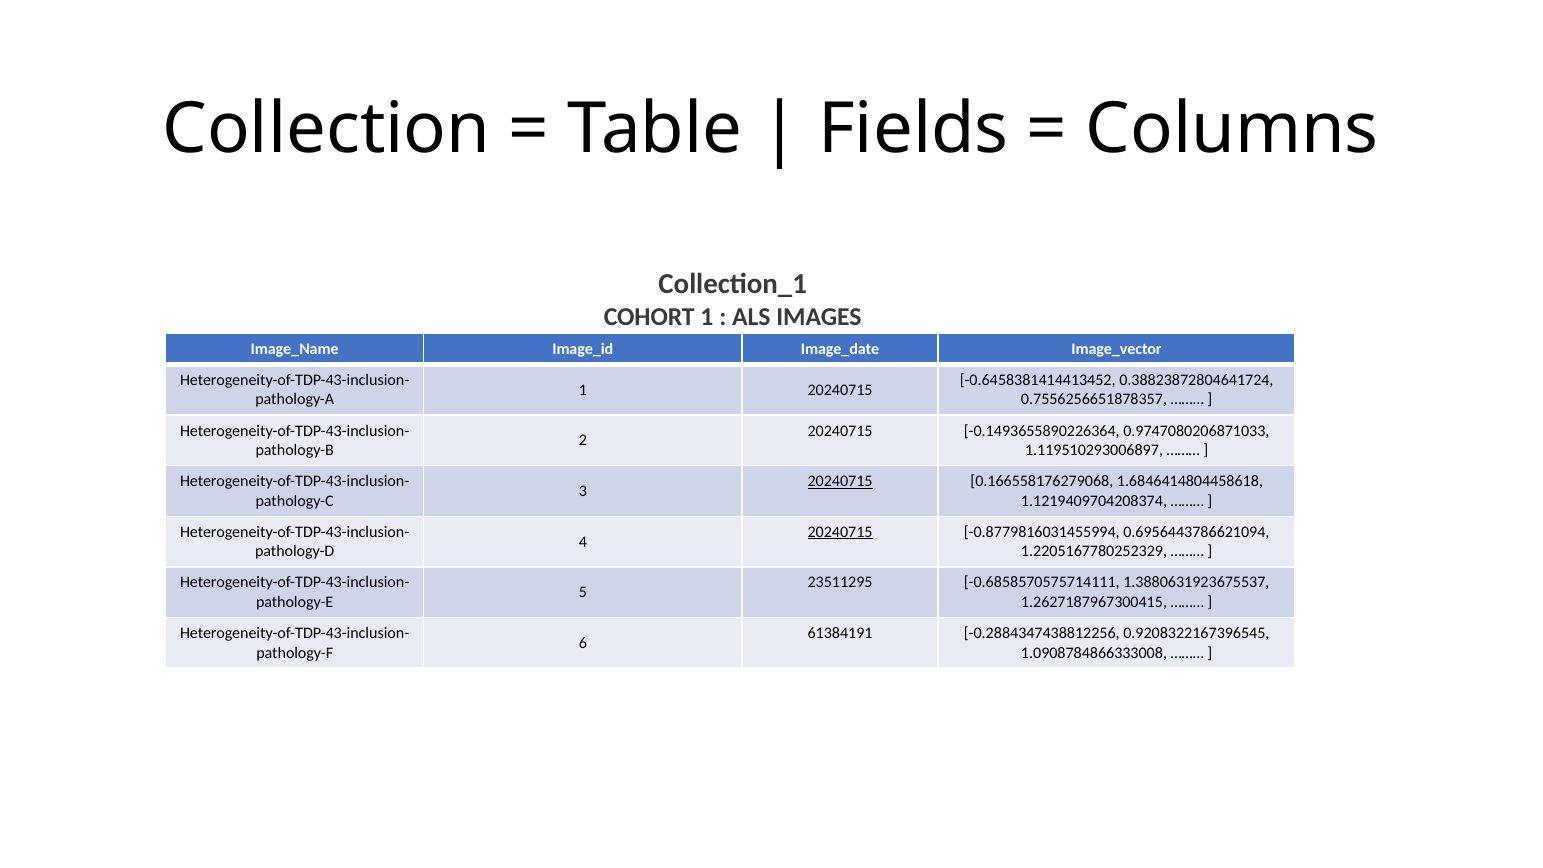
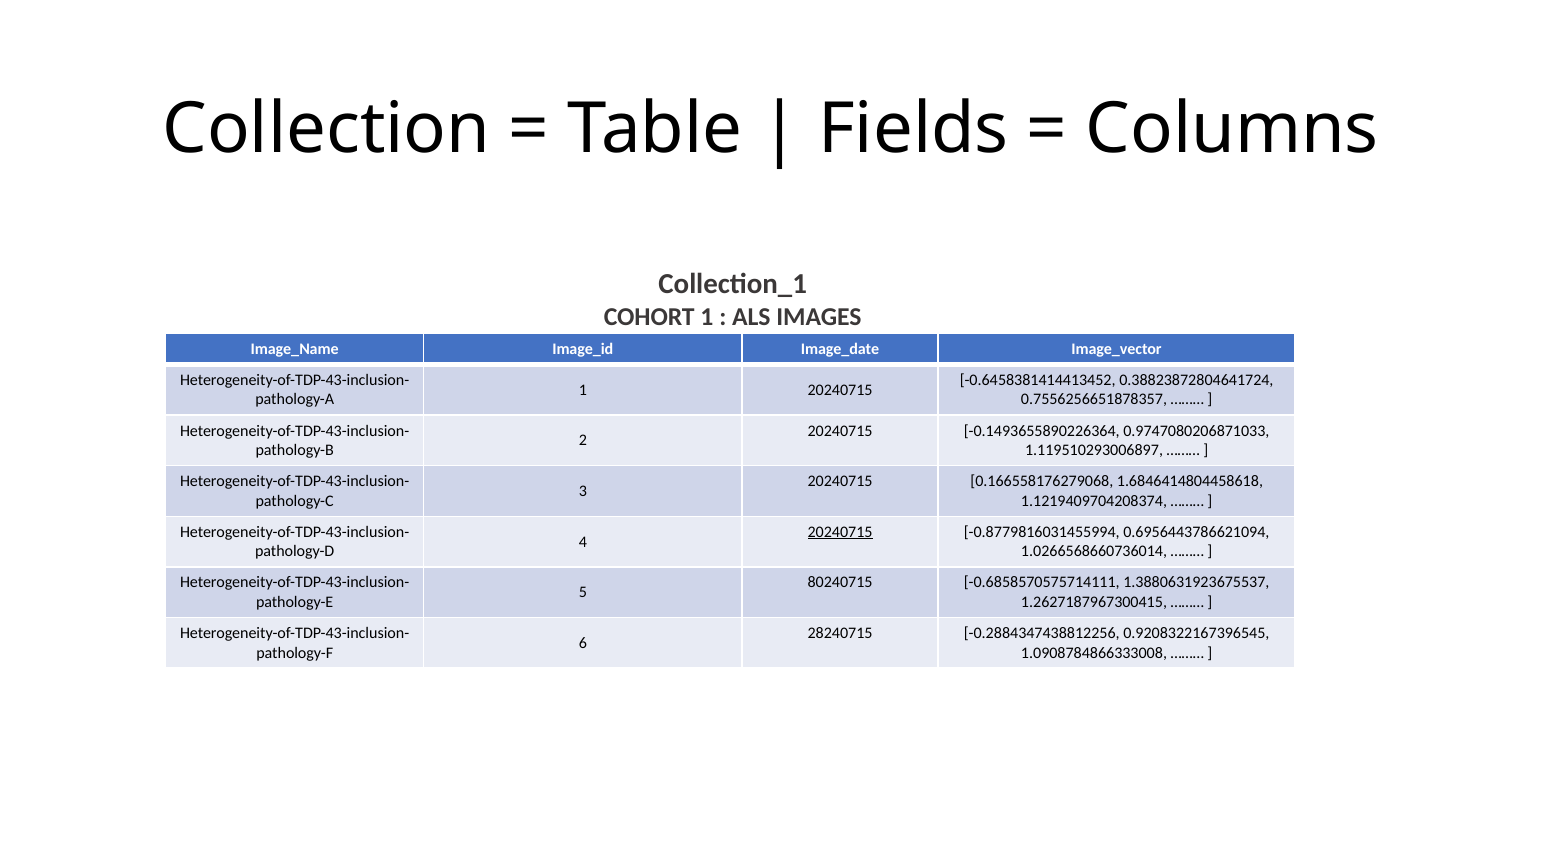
20240715 underline: present -> none (840, 481)
1.2205167780252329: 1.2205167780252329 -> 1.0266568660736014 (1094, 551)
23511295: 23511295 -> 80240715 (840, 583)
61384191: 61384191 -> 28240715 (840, 633)
